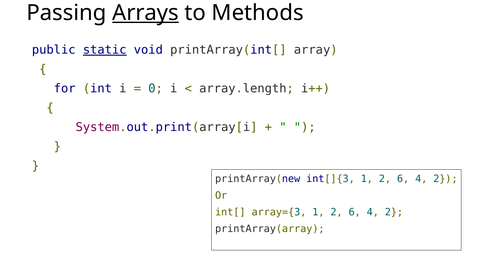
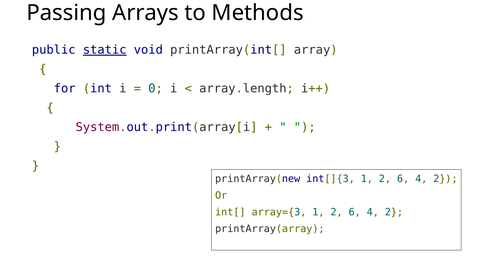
Arrays underline: present -> none (146, 13)
